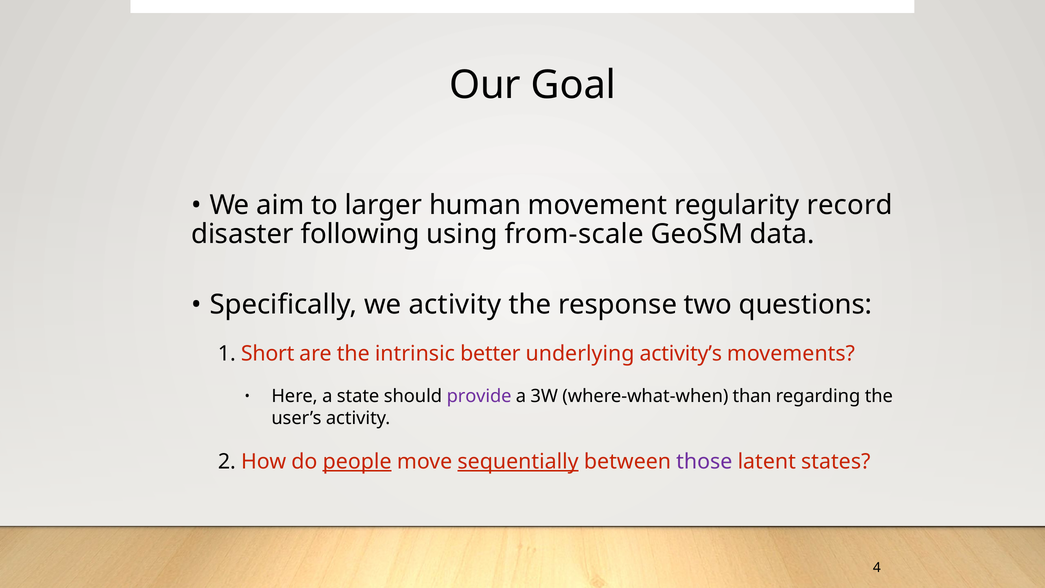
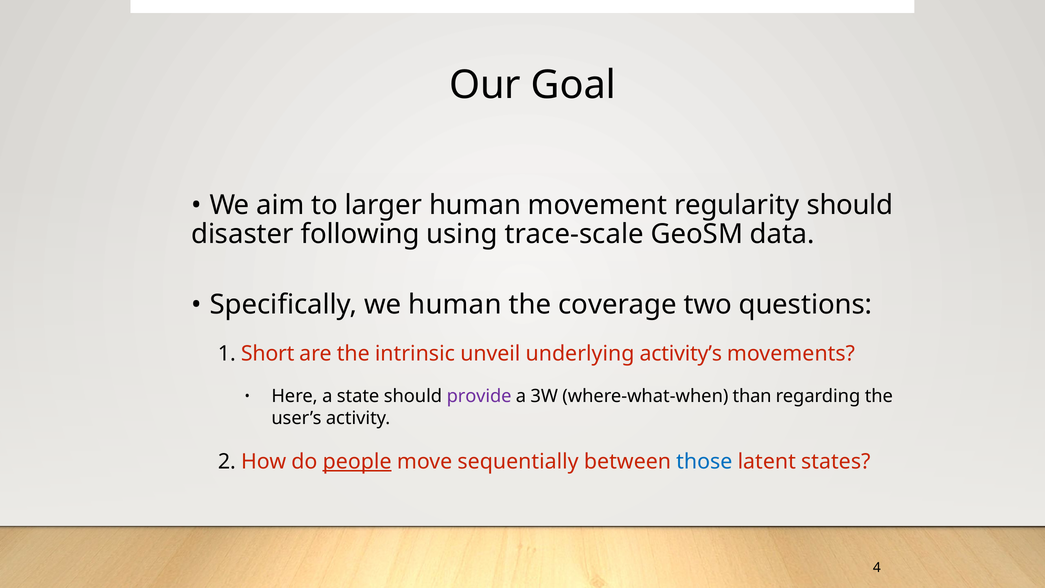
regularity record: record -> should (850, 205)
from-scale: from-scale -> trace-scale (574, 234)
we activity: activity -> human (455, 305)
response: response -> coverage (618, 305)
better: better -> unveil (490, 354)
sequentially underline: present -> none (518, 461)
those colour: purple -> blue (704, 461)
